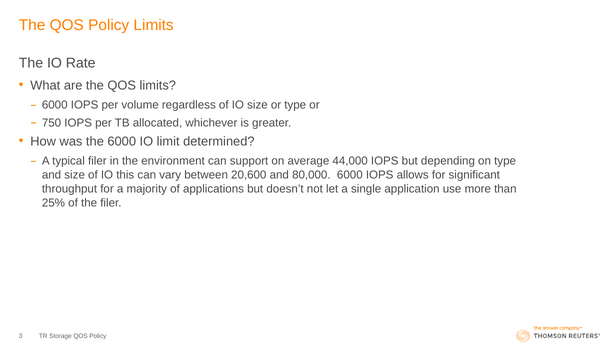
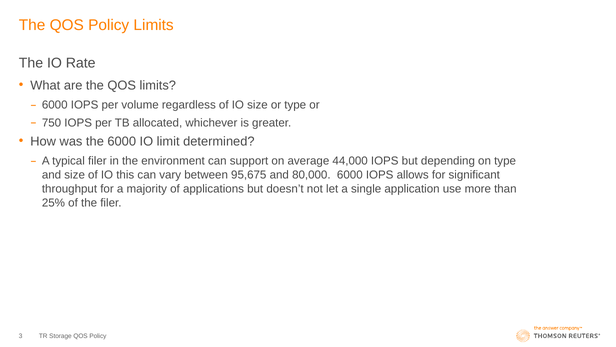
20,600: 20,600 -> 95,675 (249, 175)
